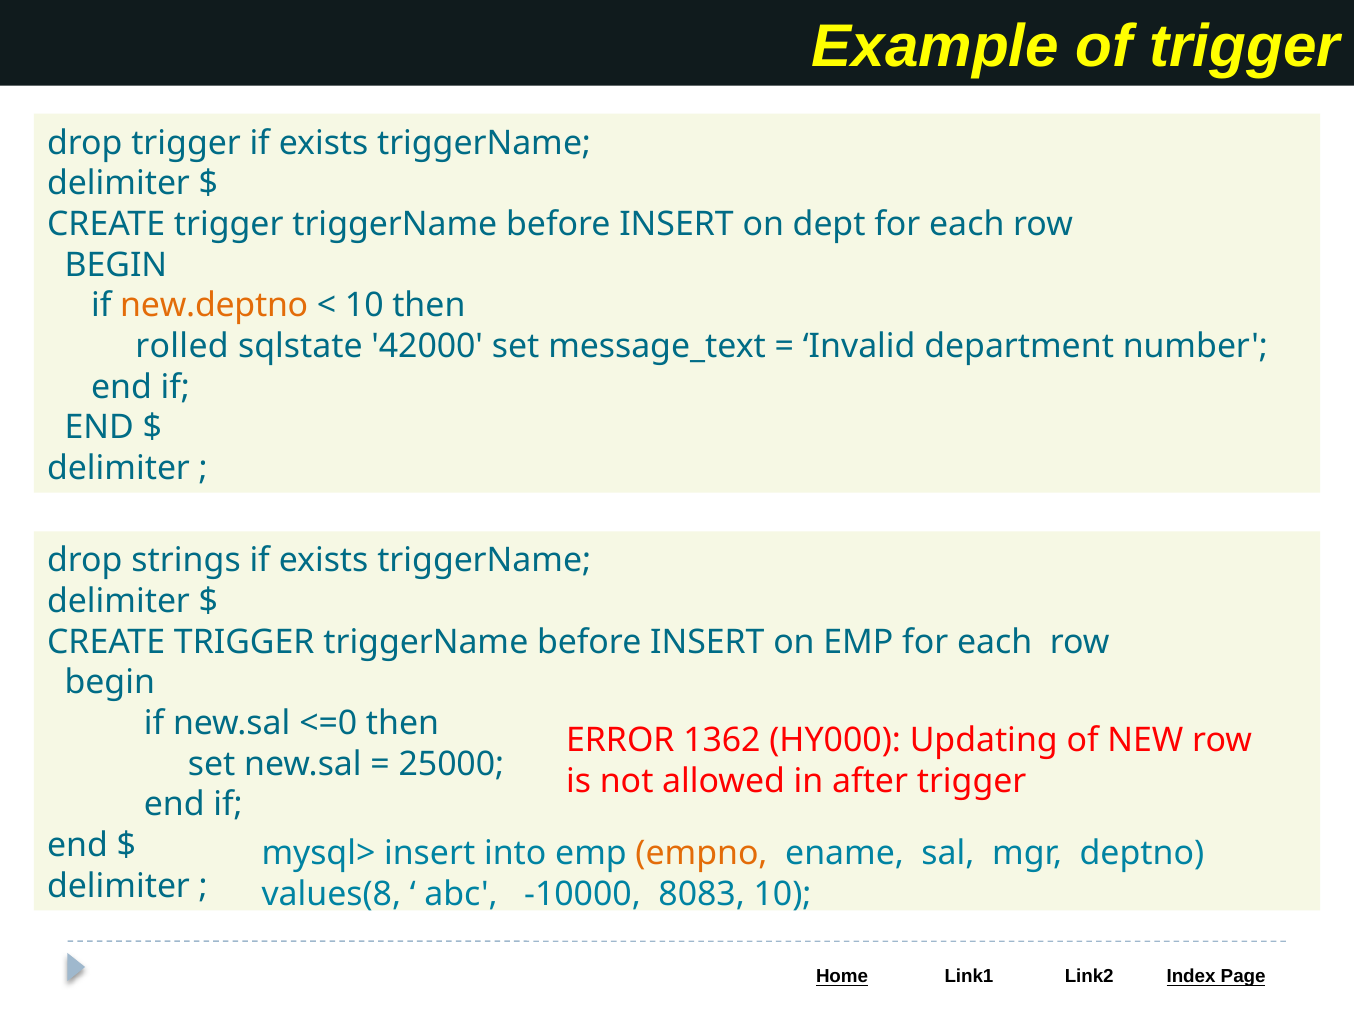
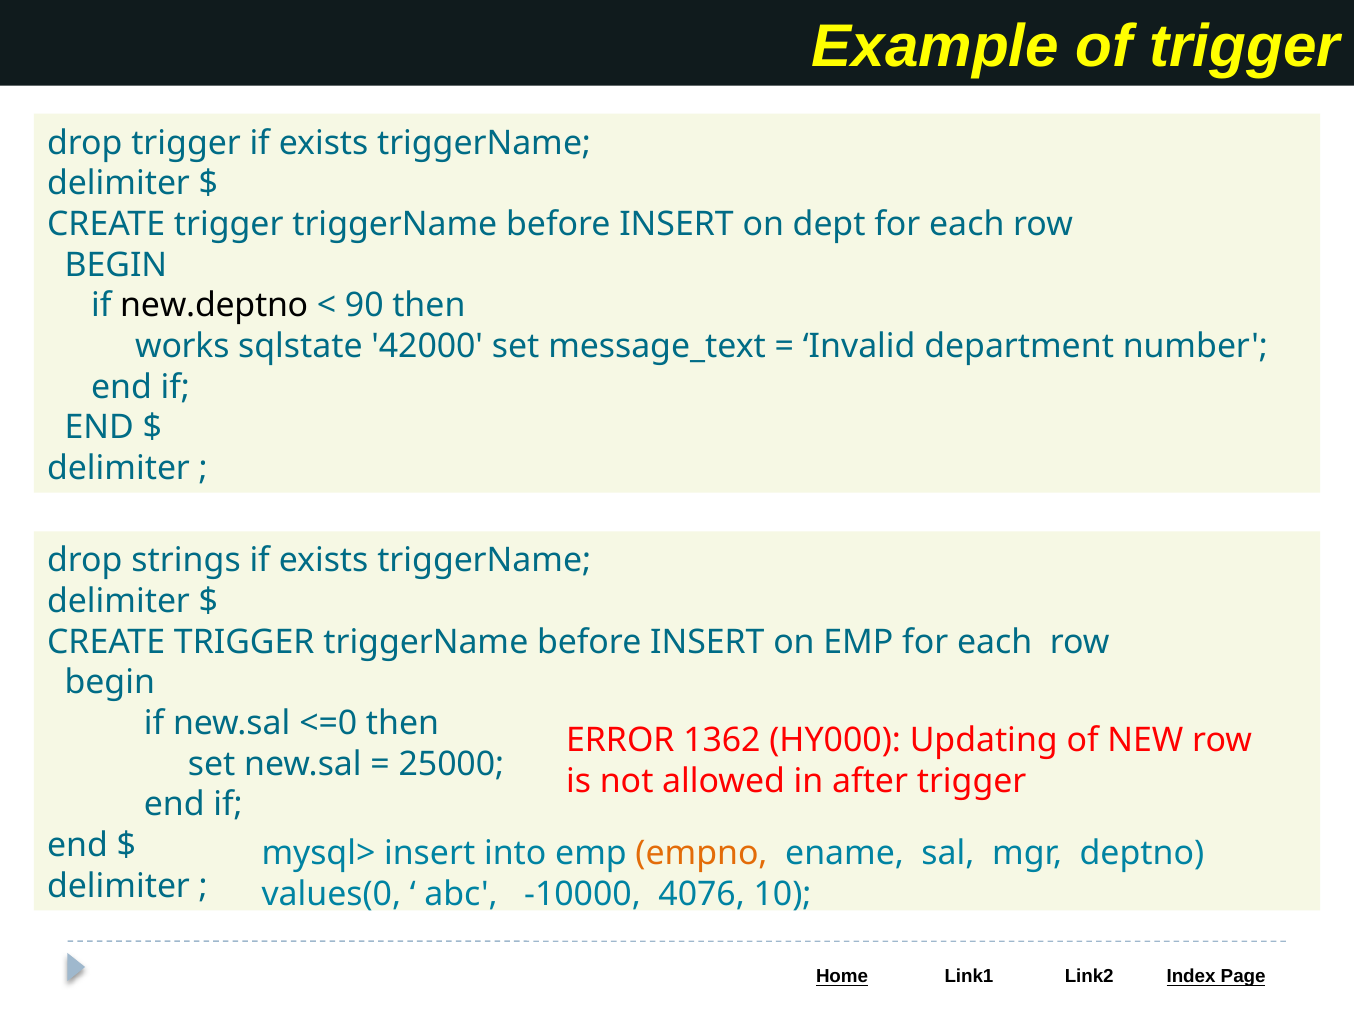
new.deptno colour: orange -> black (214, 305)
10: 10 -> 90 (364, 305)
rolled: rolled -> works (182, 346)
values(8: values(8 -> values(0 (331, 894)
8083: 8083 -> 4076 (702, 894)
